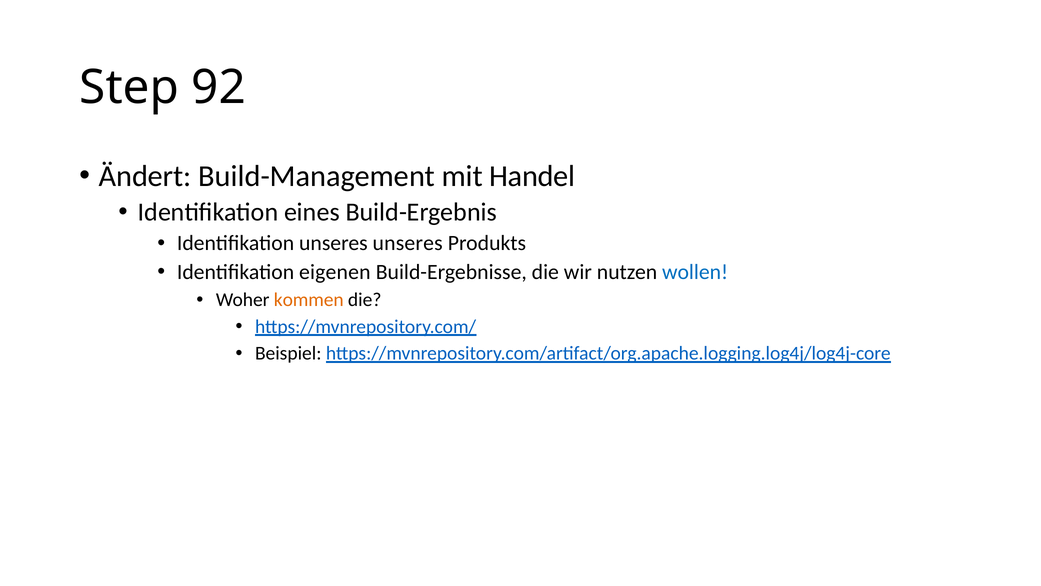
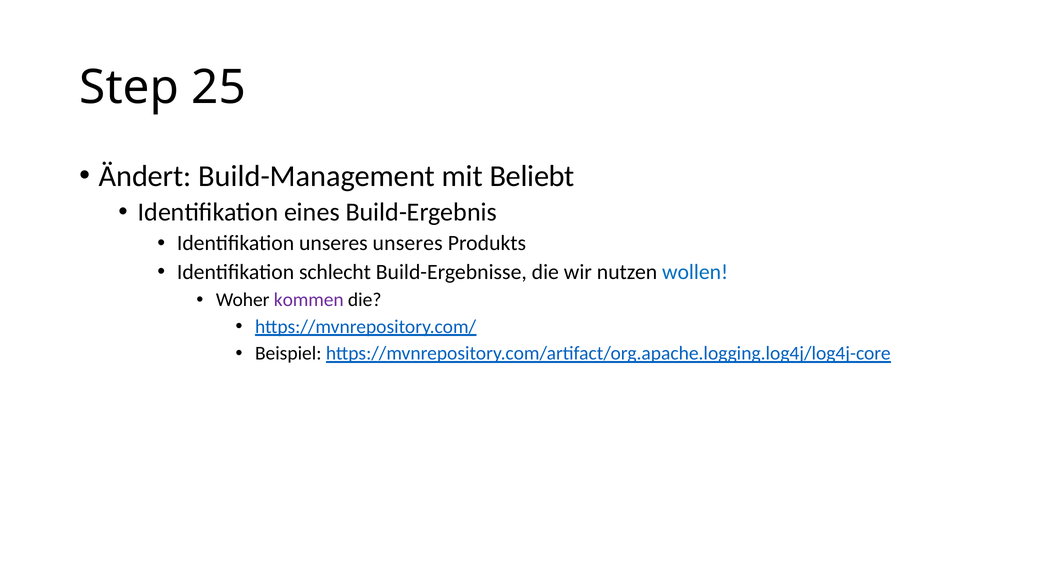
92: 92 -> 25 (219, 87)
Handel: Handel -> Beliebt (532, 176)
eigenen: eigenen -> schlecht (335, 272)
kommen colour: orange -> purple (309, 300)
